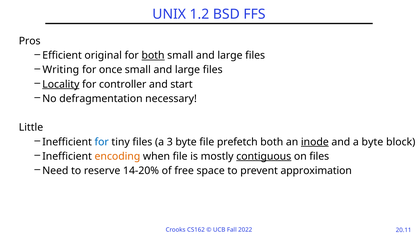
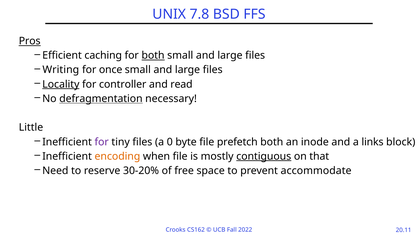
1.2: 1.2 -> 7.8 (199, 14)
Pros underline: none -> present (30, 41)
original: original -> caching (103, 55)
start: start -> read (181, 84)
defragmentation underline: none -> present (101, 99)
for colour: blue -> purple (102, 142)
3: 3 -> 0 (170, 142)
inode underline: present -> none (315, 142)
a byte: byte -> links (373, 142)
on files: files -> that (319, 156)
14-20%: 14-20% -> 30-20% (141, 171)
approximation: approximation -> accommodate (316, 171)
